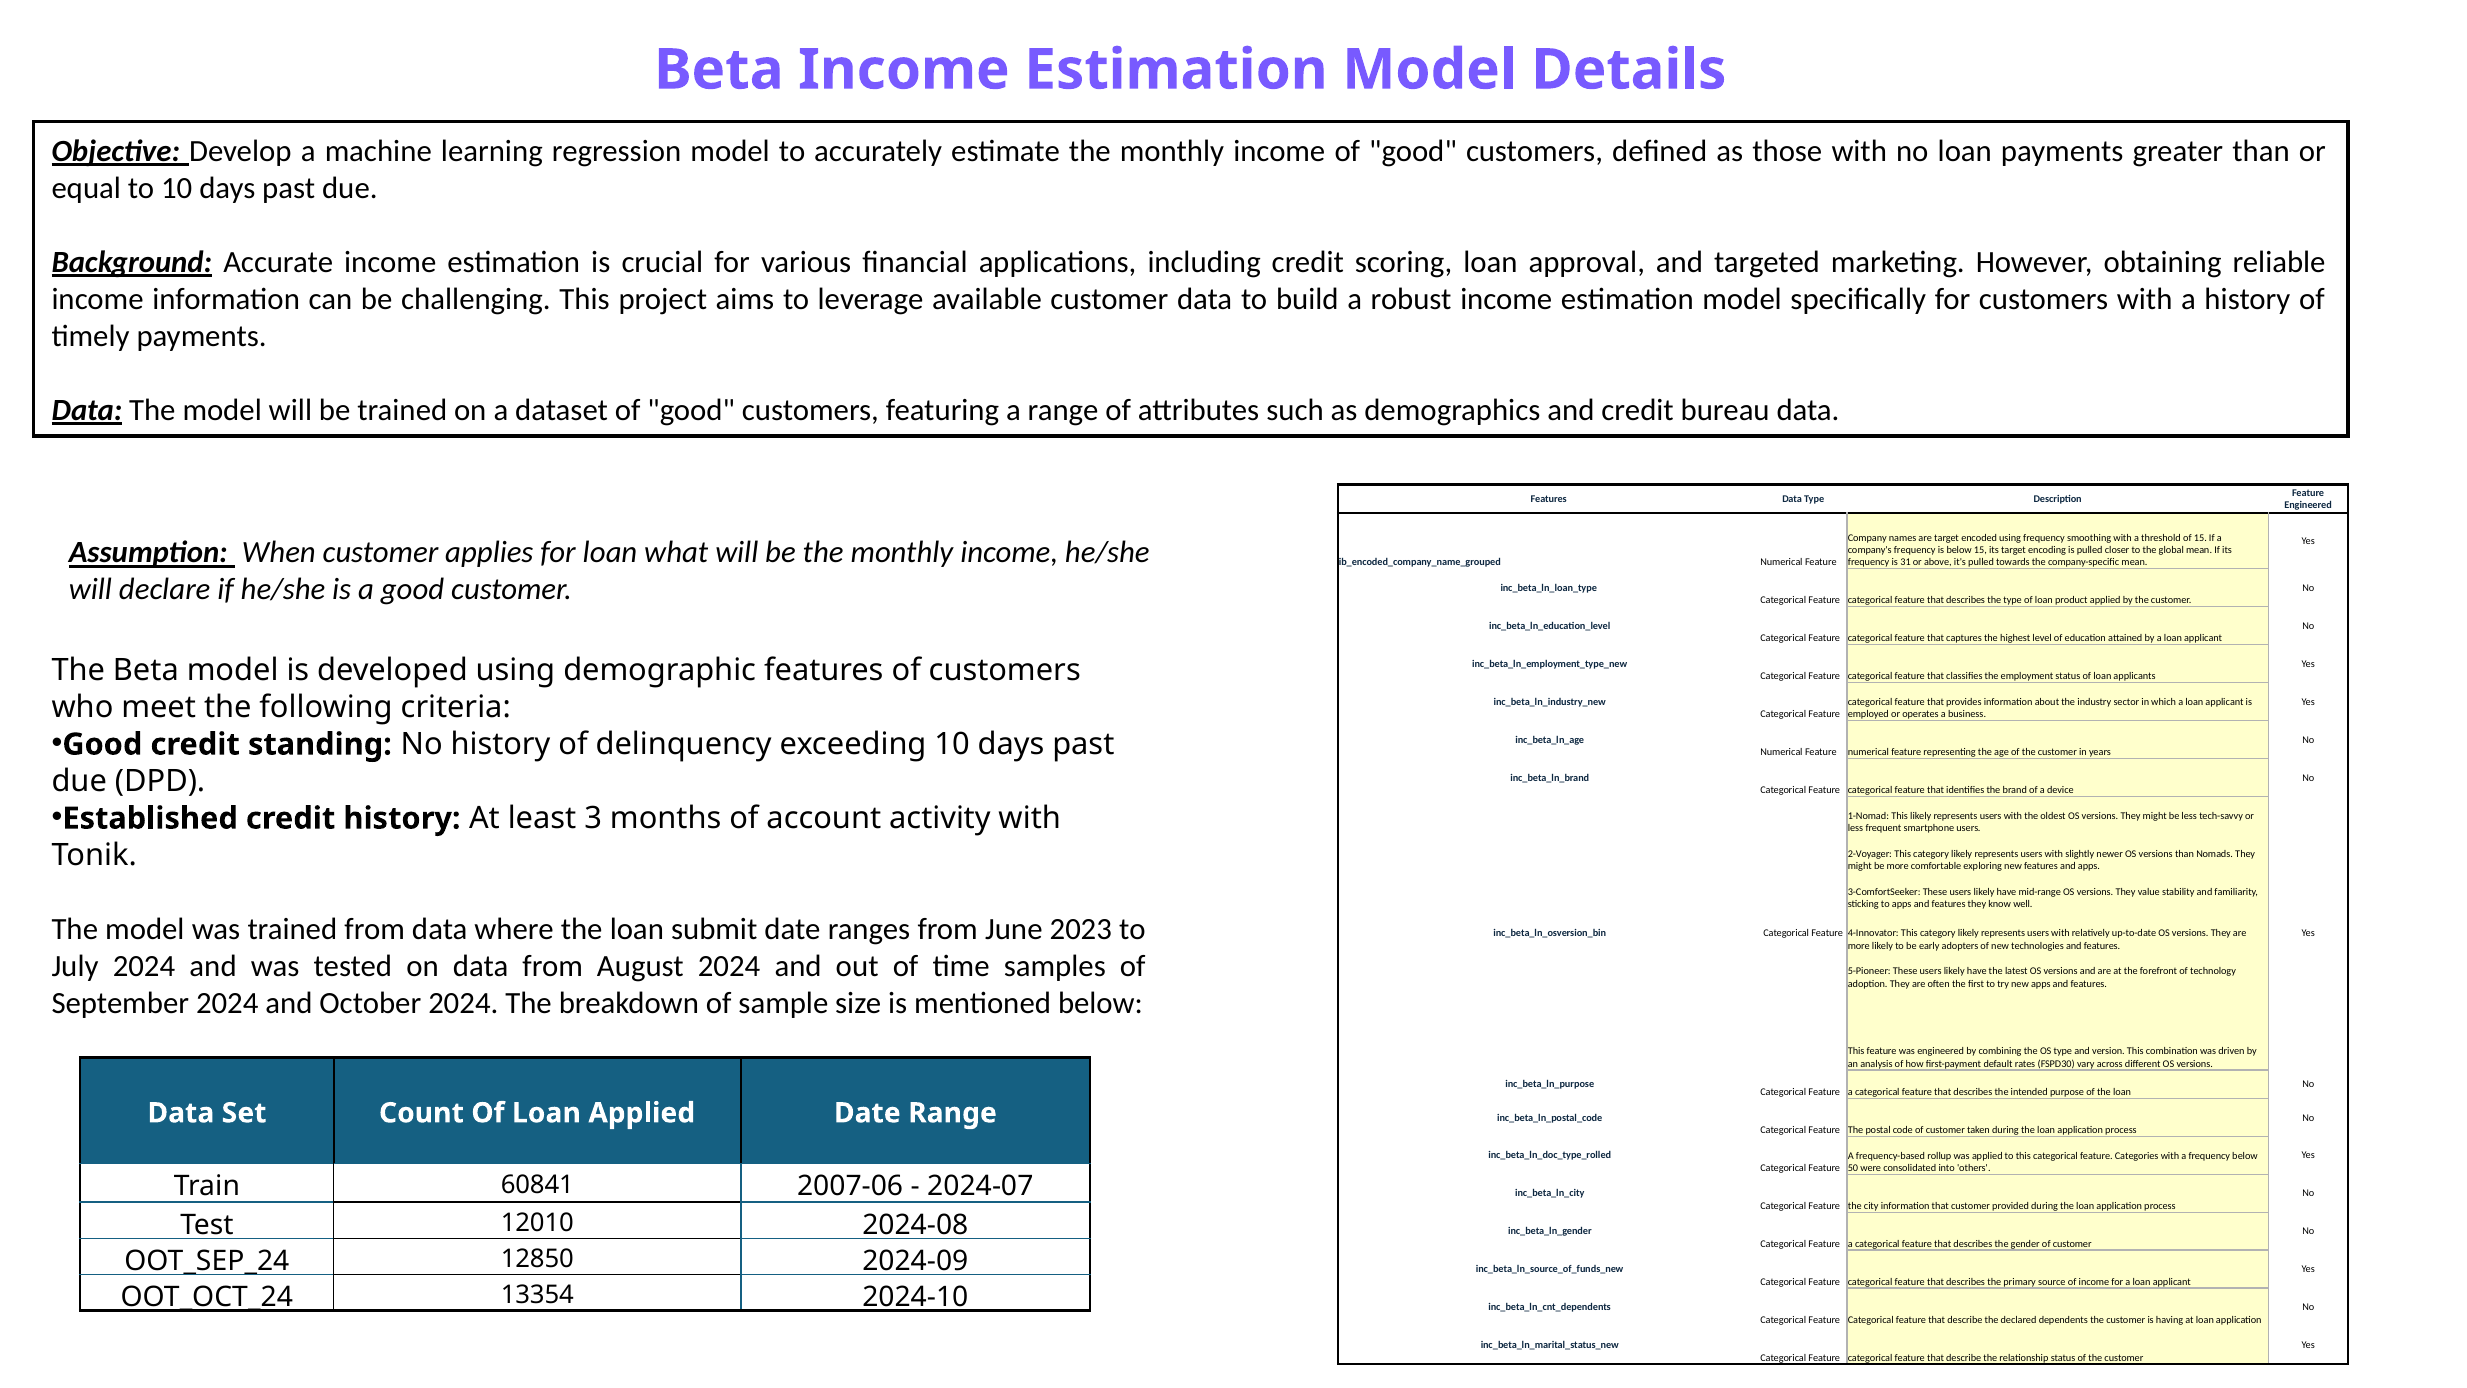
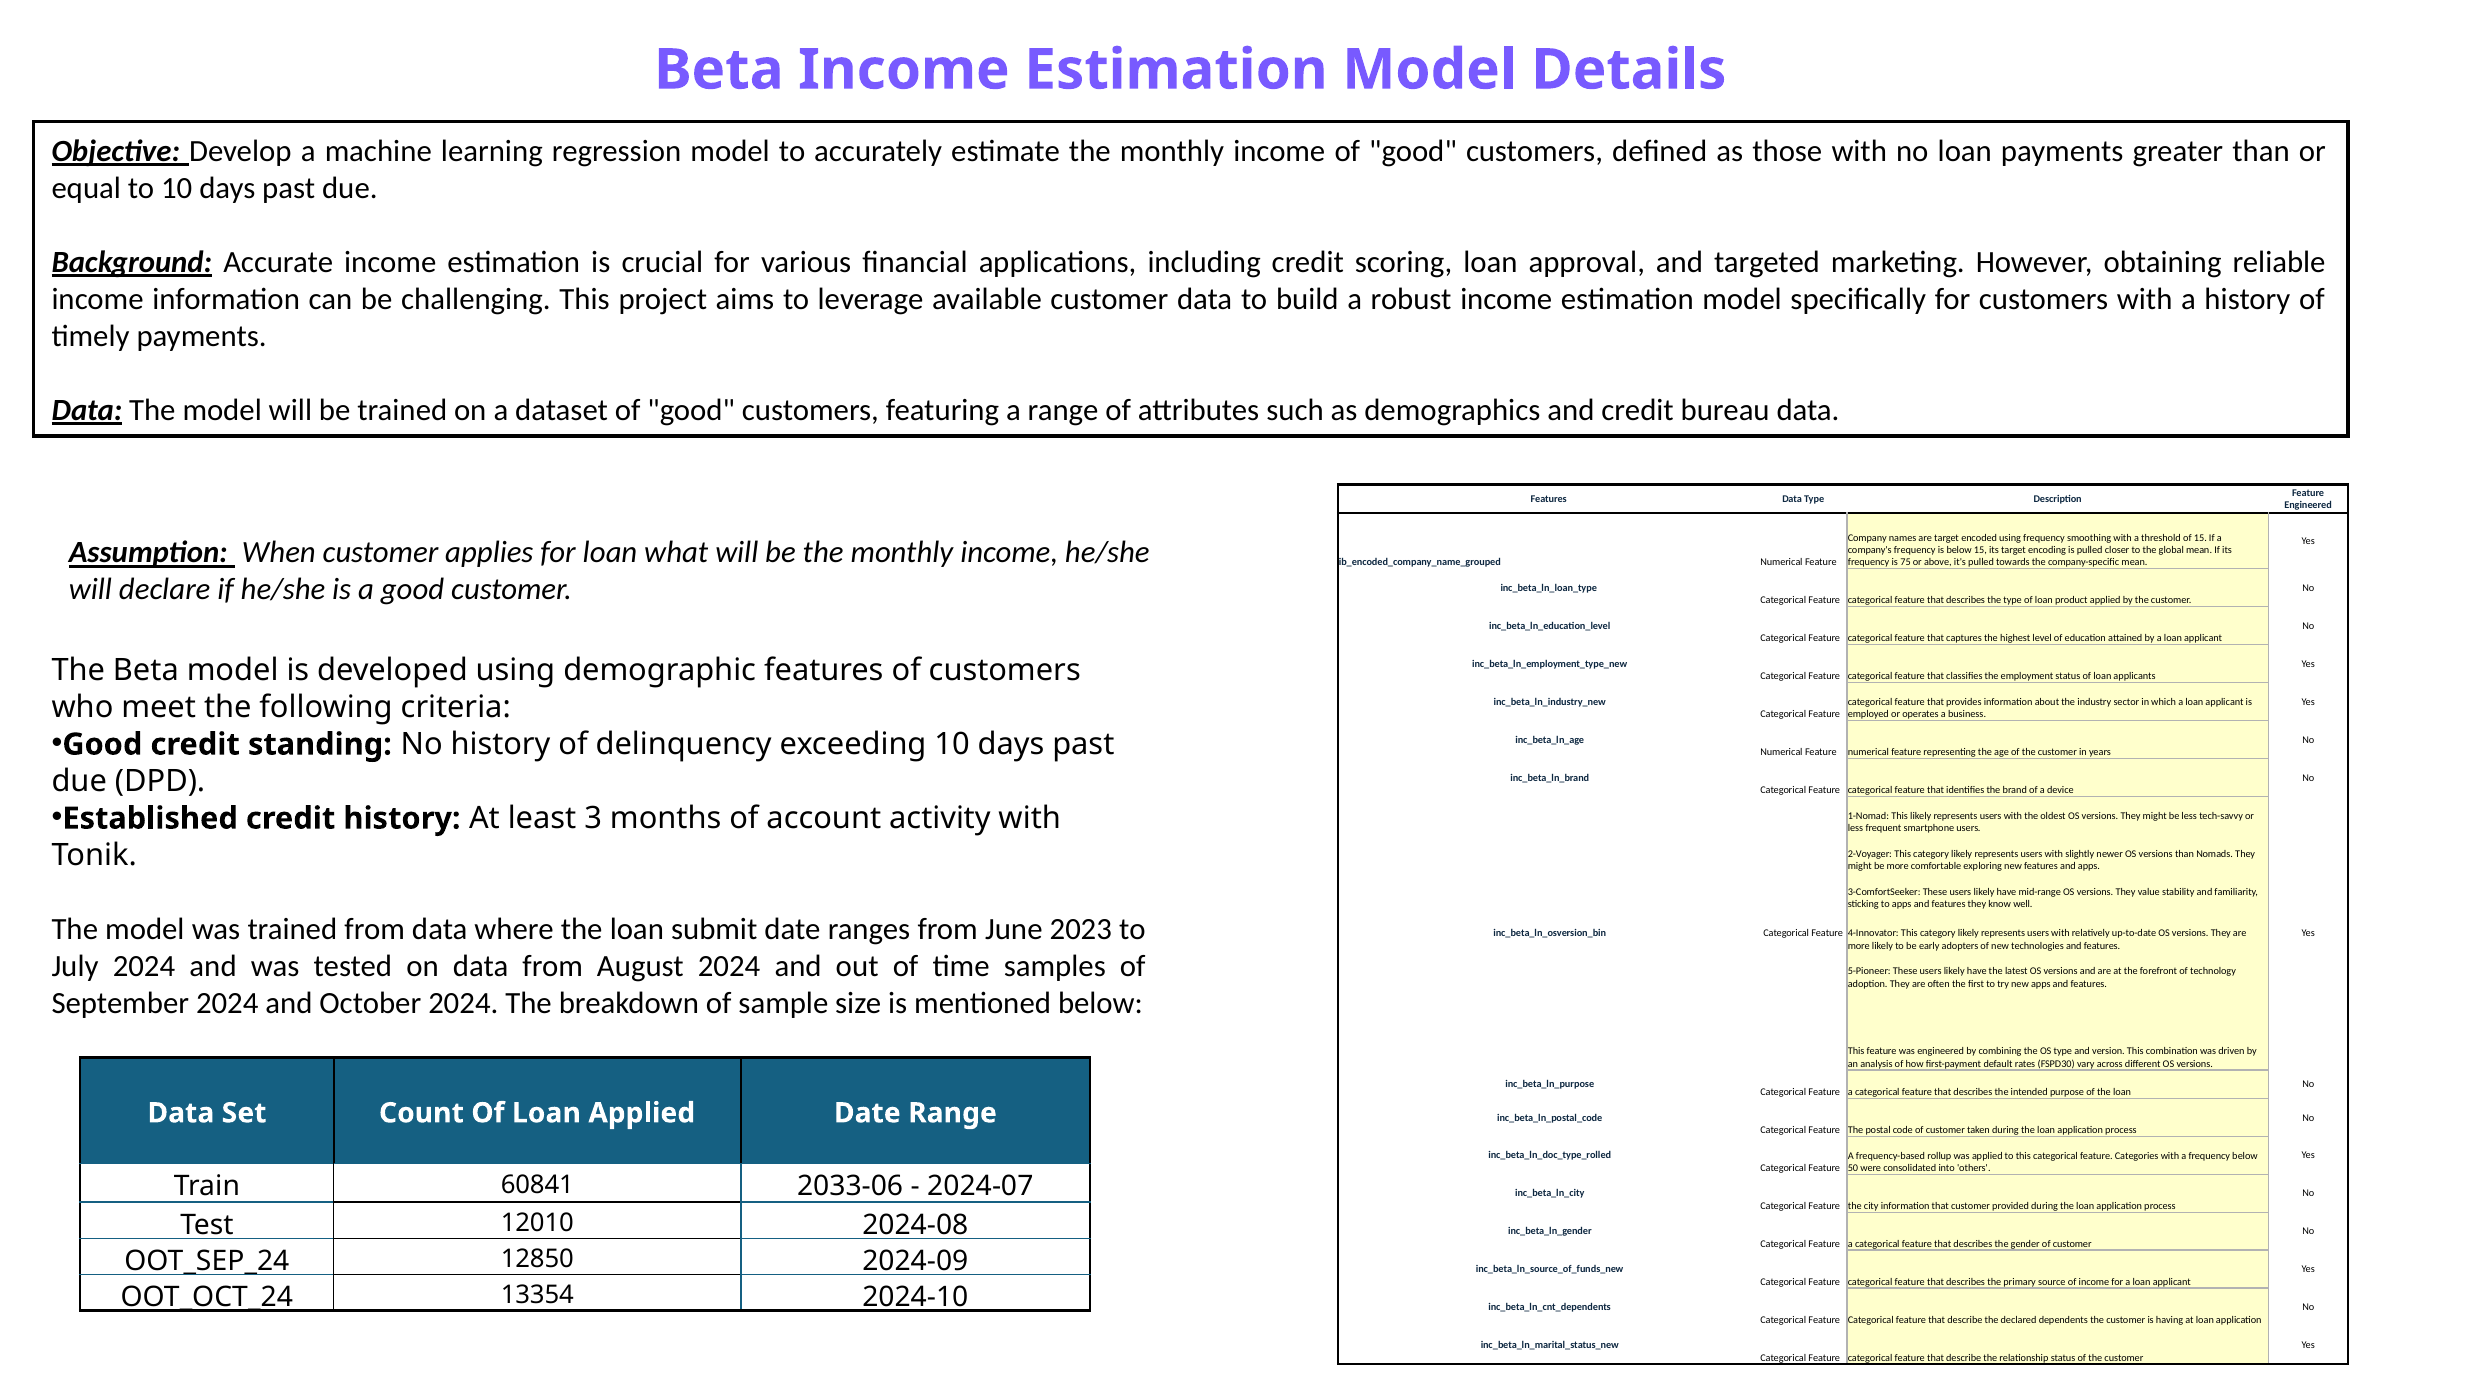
31: 31 -> 75 (1906, 562)
2007-06: 2007-06 -> 2033-06 (850, 1186)
